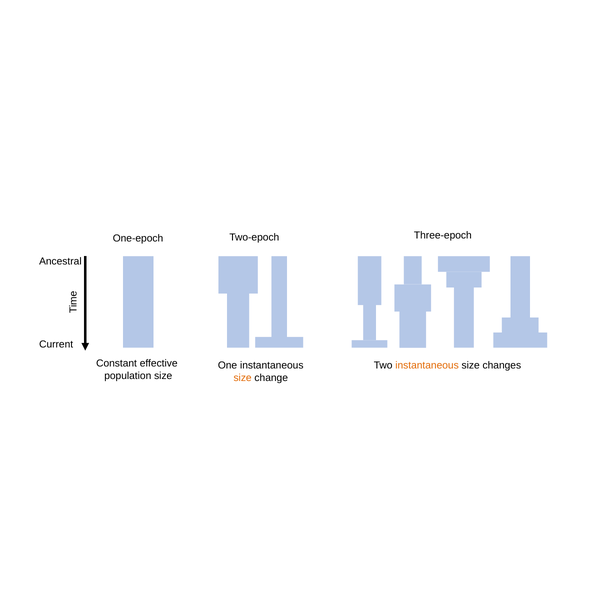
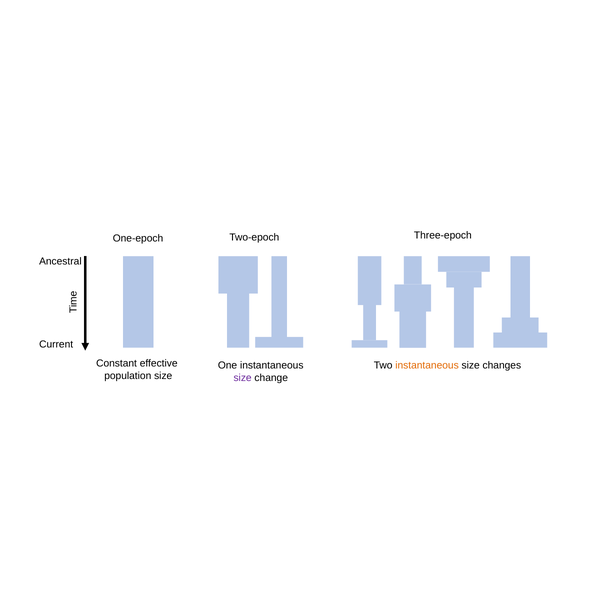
size colour: orange -> purple (243, 378)
